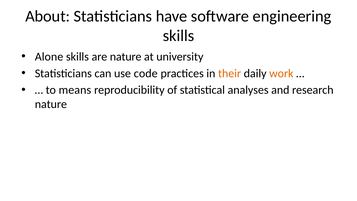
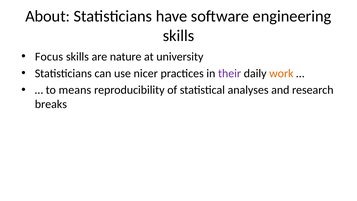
Alone: Alone -> Focus (49, 57)
code: code -> nicer (146, 73)
their colour: orange -> purple (230, 73)
nature: nature -> breaks (51, 104)
